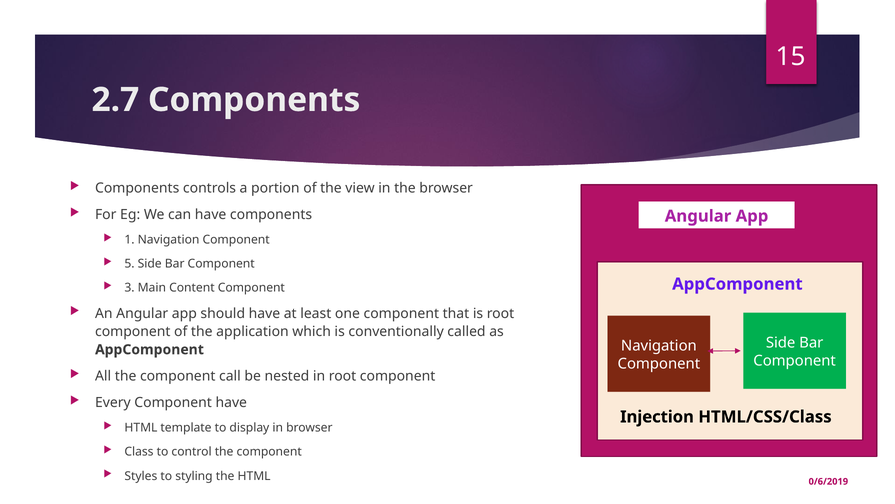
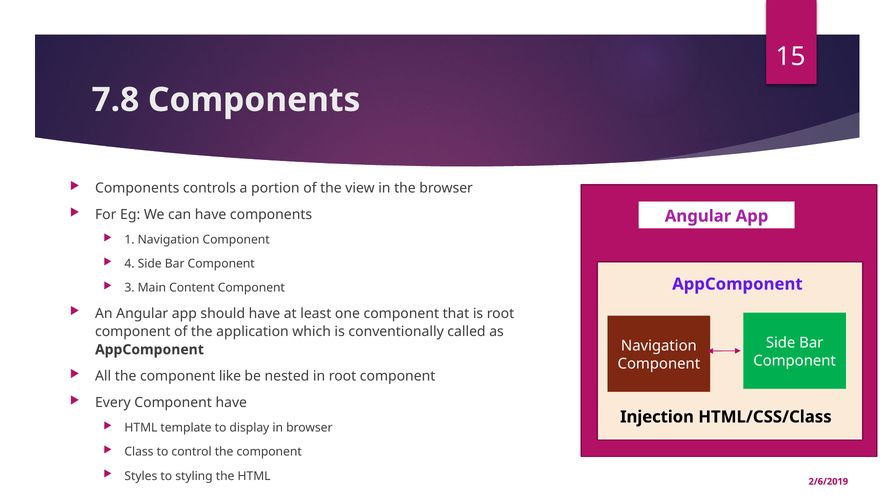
2.7: 2.7 -> 7.8 (115, 100)
5: 5 -> 4 (130, 263)
call: call -> like (230, 376)
0/6/2019: 0/6/2019 -> 2/6/2019 (828, 481)
